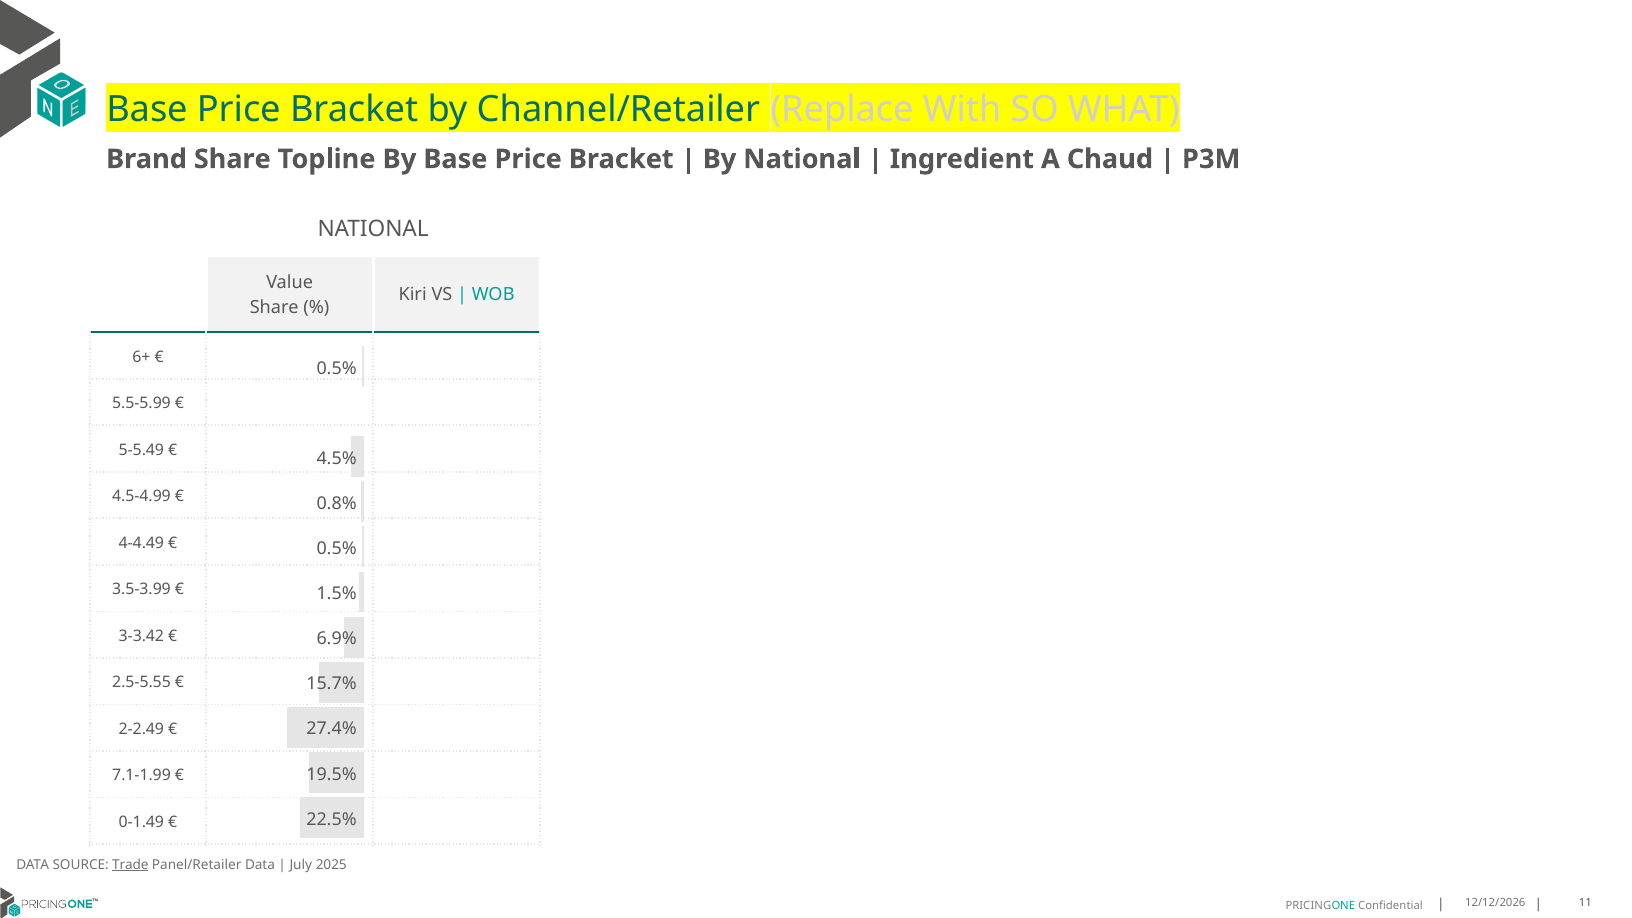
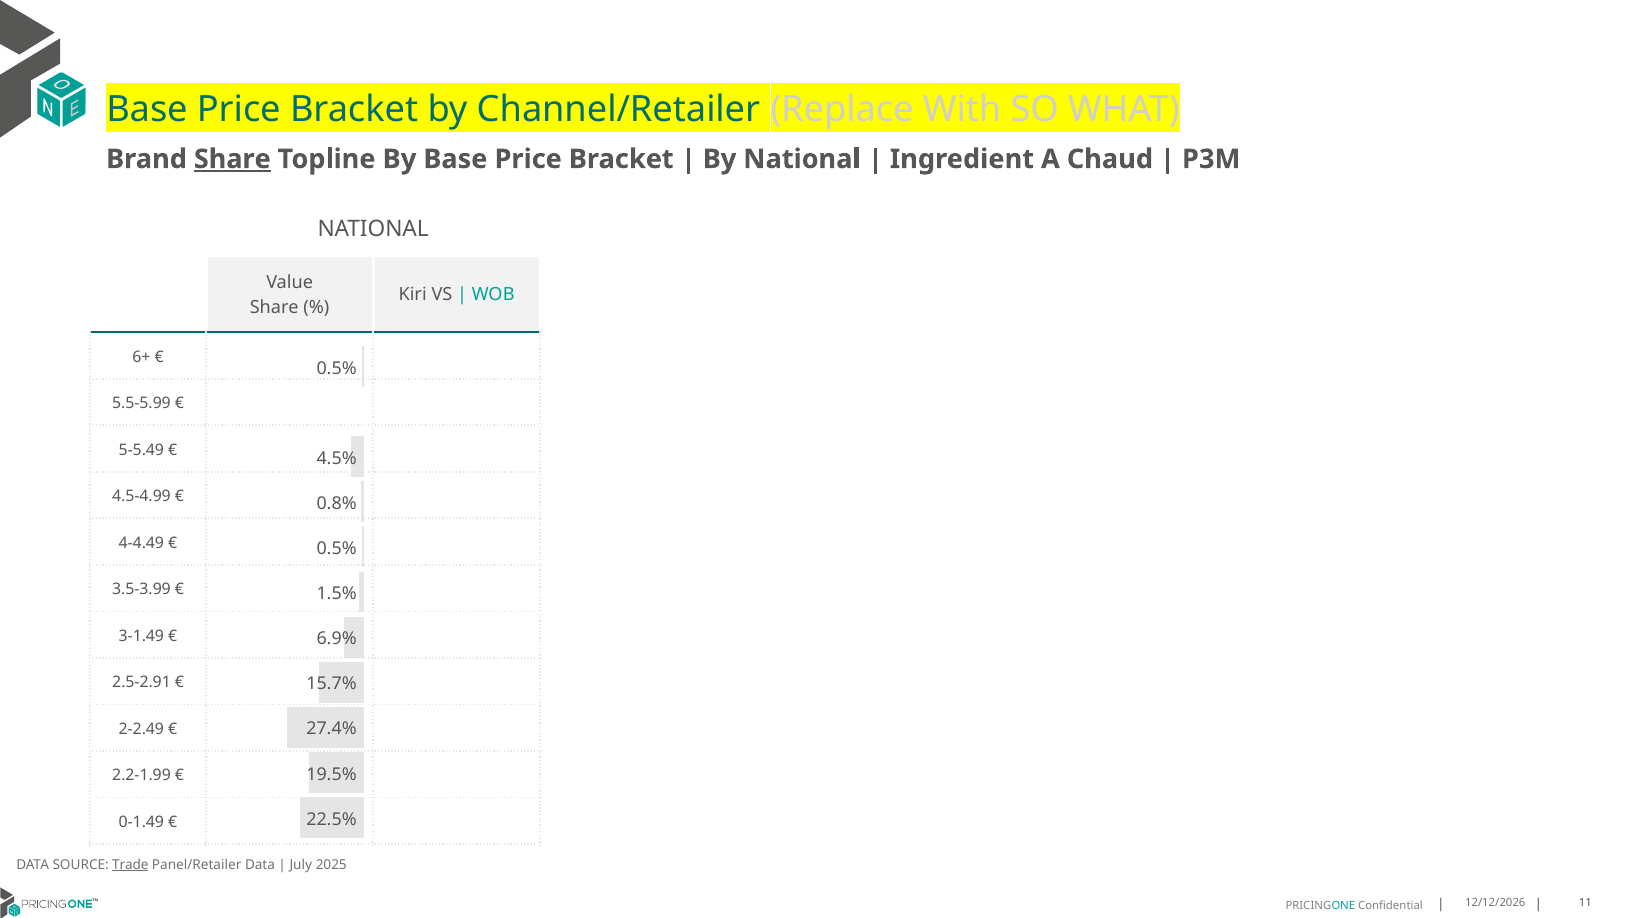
Share underline: none -> present (232, 159)
3-3.42: 3-3.42 -> 3-1.49 (141, 636)
2.5-5.55: 2.5-5.55 -> 2.5-2.91 (142, 683)
7.1-1.99: 7.1-1.99 -> 2.2-1.99 (142, 776)
